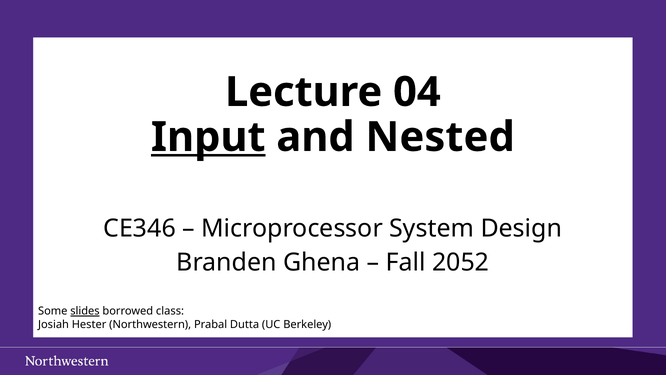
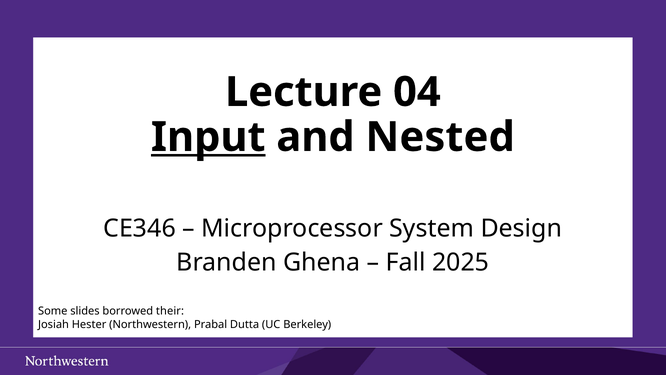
2052: 2052 -> 2025 (461, 262)
slides underline: present -> none (85, 311)
class: class -> their (170, 311)
